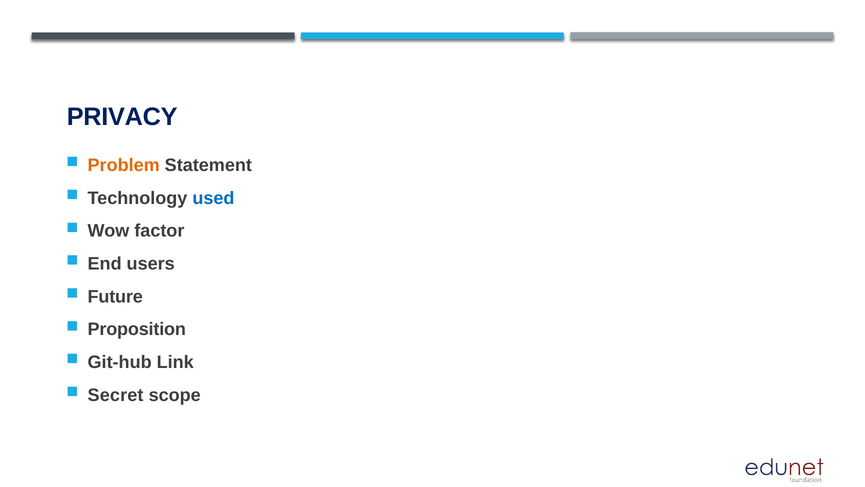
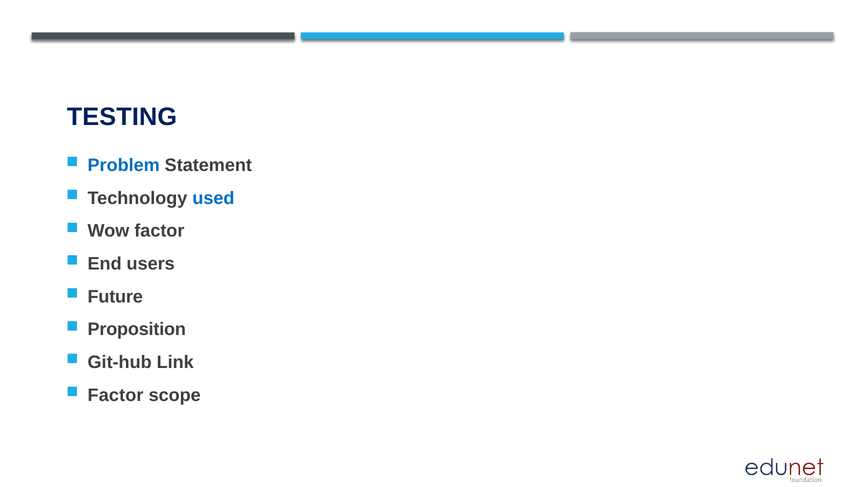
PRIVACY: PRIVACY -> TESTING (122, 117)
Problem colour: orange -> blue (124, 165)
Secret: Secret -> Factor (116, 395)
